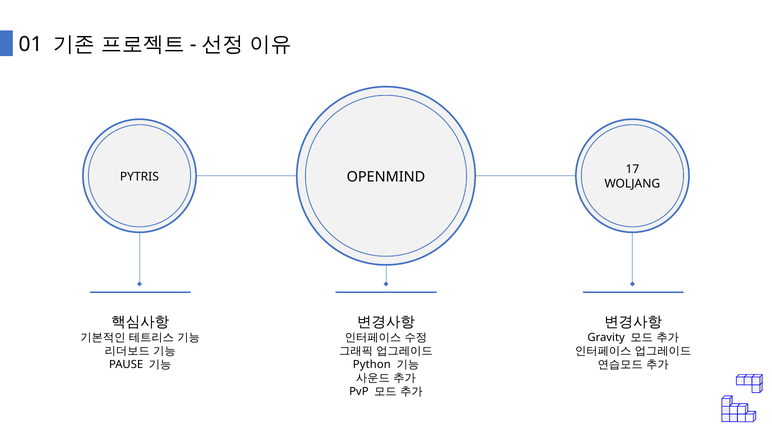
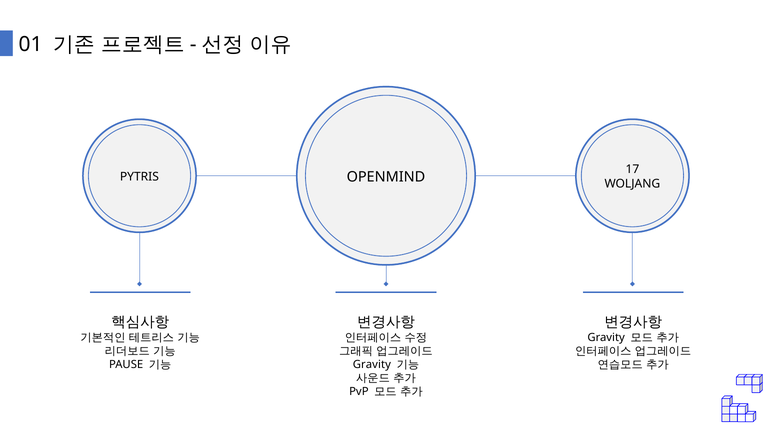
Python: Python -> Gravity (372, 365)
